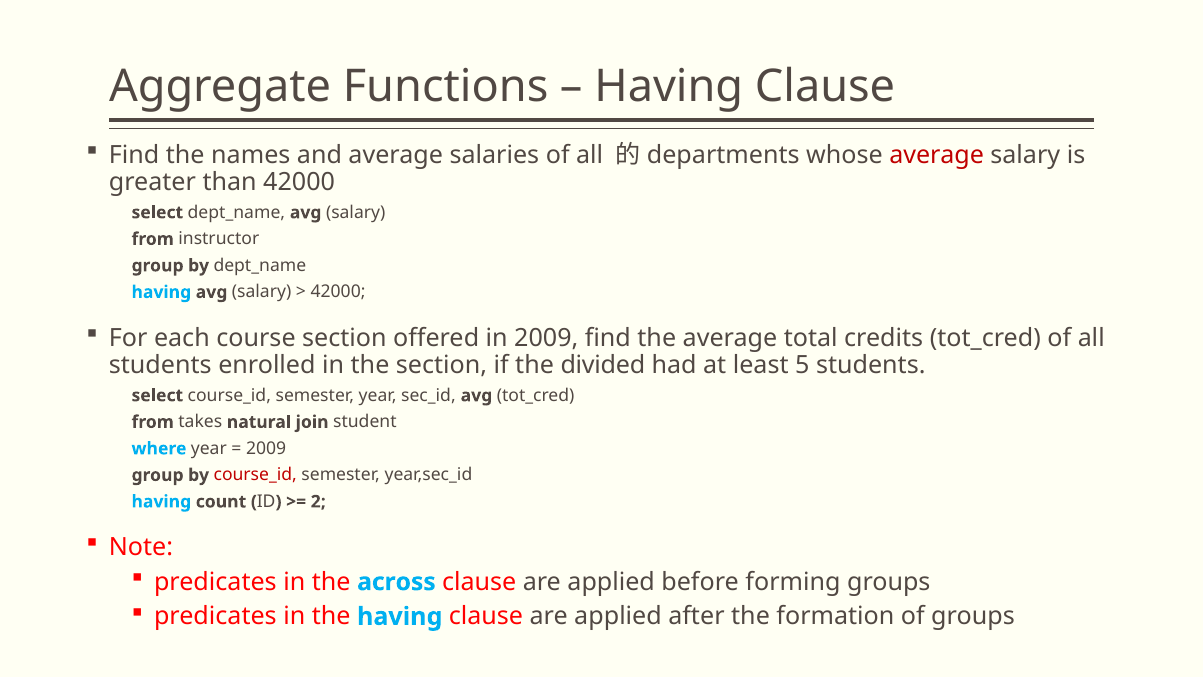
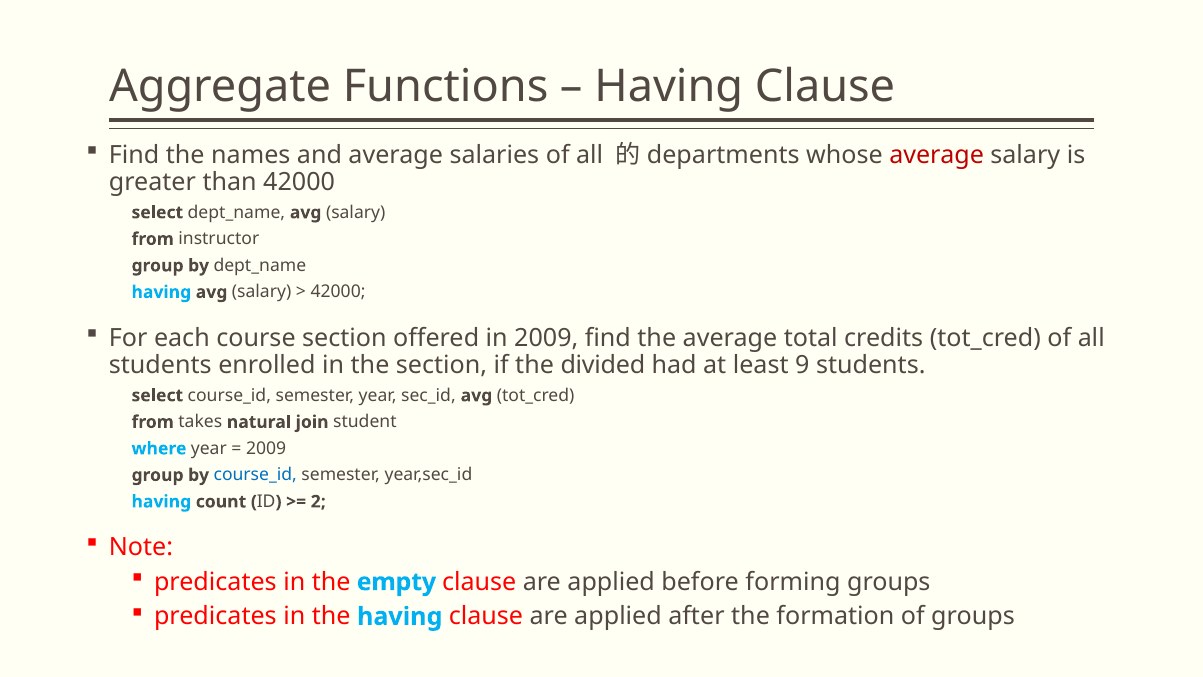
5: 5 -> 9 (802, 365)
course_id colour: red -> blue (255, 475)
across: across -> empty (396, 582)
